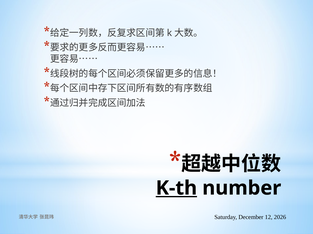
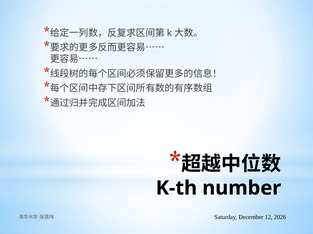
K-th underline: present -> none (176, 189)
